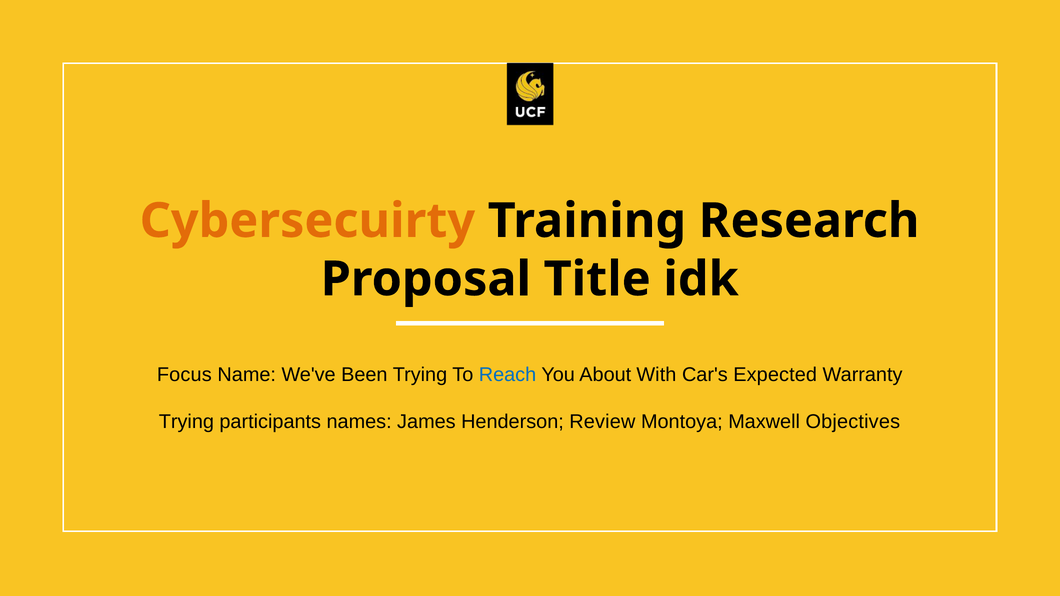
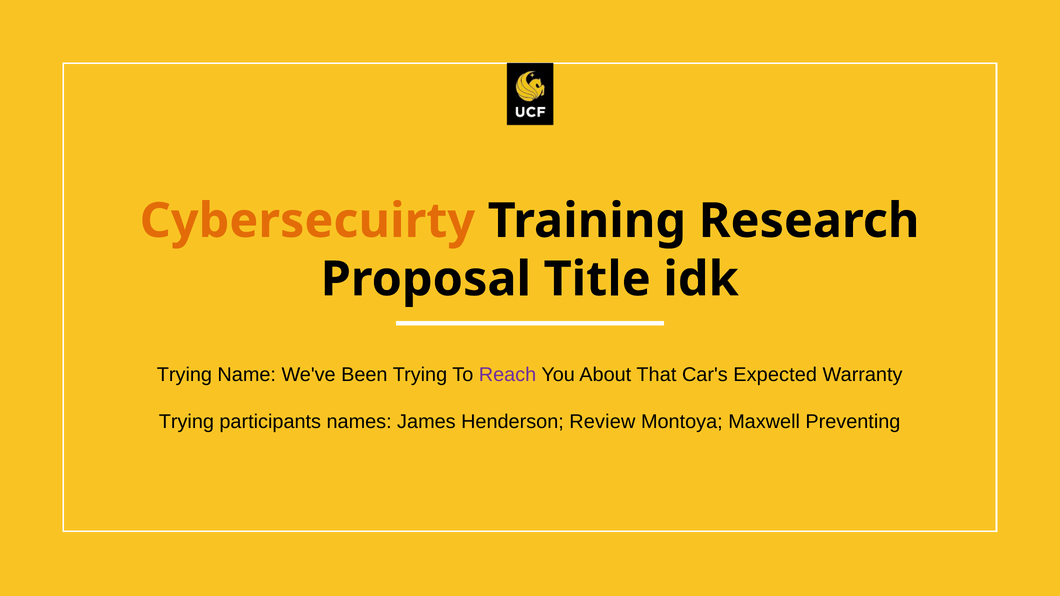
Focus: Focus -> Trying (184, 375)
Reach colour: blue -> purple (508, 375)
With: With -> That (656, 375)
Objectives: Objectives -> Preventing (853, 422)
